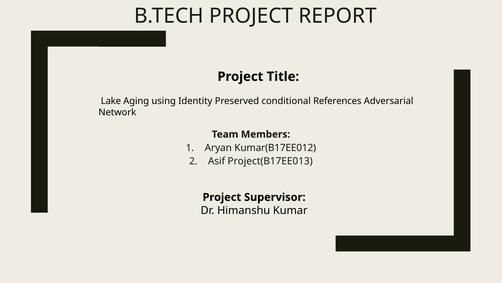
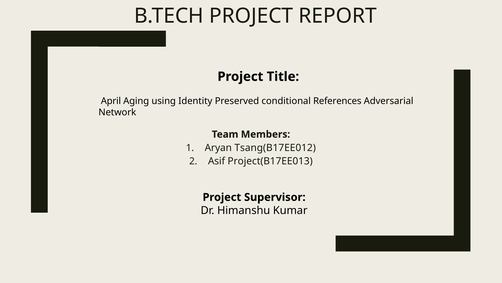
Lake: Lake -> April (111, 101)
Kumar(B17EE012: Kumar(B17EE012 -> Tsang(B17EE012 (275, 147)
